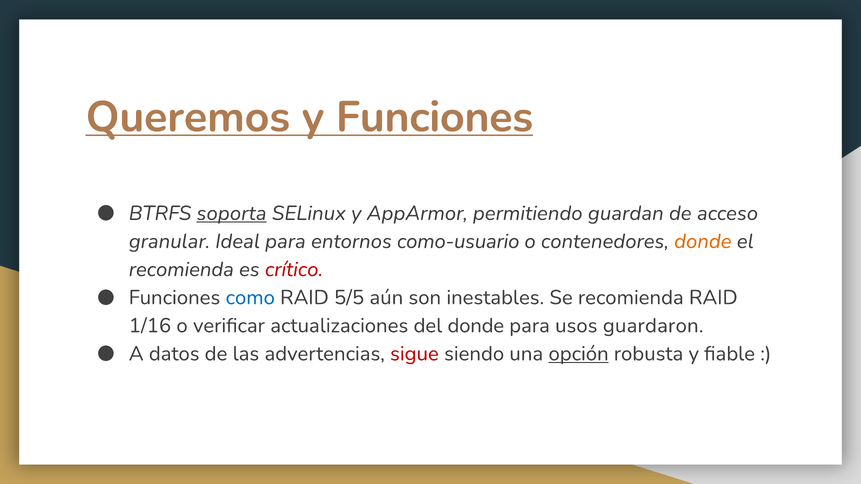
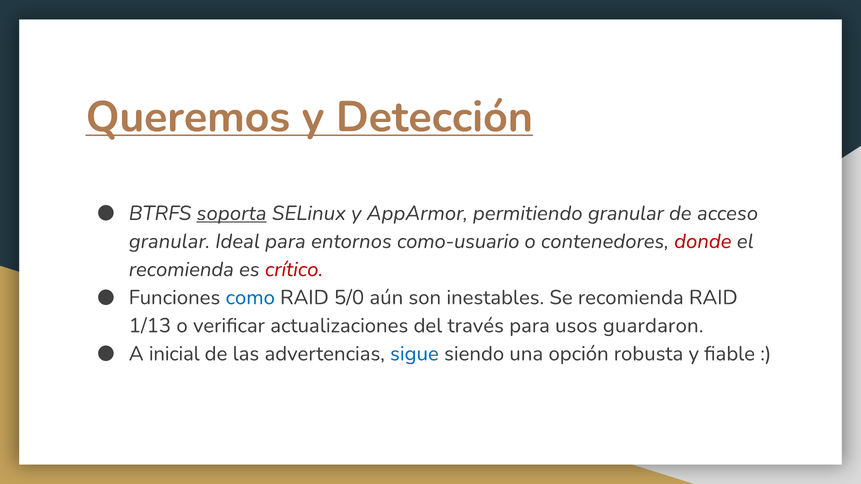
y Funciones: Funciones -> Detección (434, 117)
permitiendo guardan: guardan -> granular (626, 213)
donde colour: orange -> red (703, 241)
5/5: 5/5 -> 5/0 (349, 298)
1/16: 1/16 -> 1/13 (150, 326)
del donde: donde -> través (476, 326)
datos: datos -> inicial (174, 354)
sigue colour: red -> blue (414, 354)
opción underline: present -> none (579, 354)
